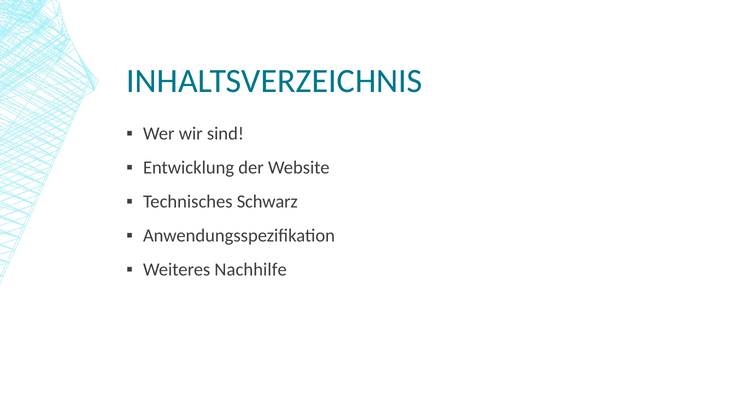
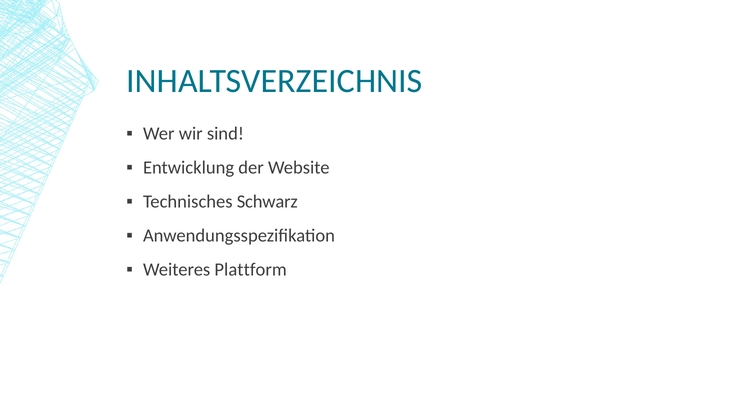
Nachhilfe: Nachhilfe -> Plattform (251, 270)
